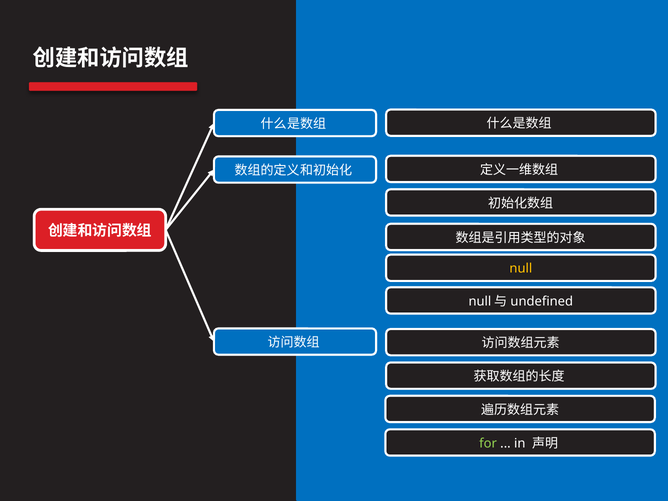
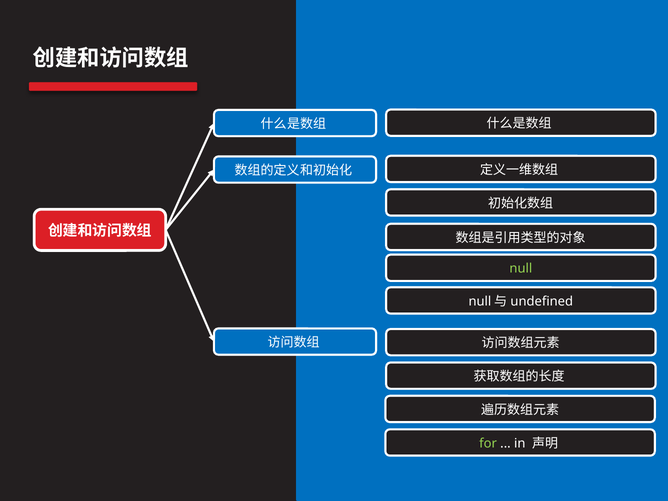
null colour: yellow -> light green (521, 269)
